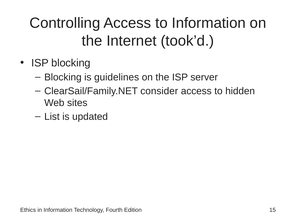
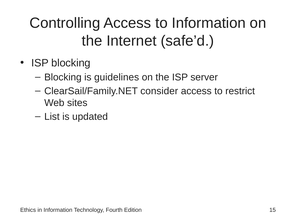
took’d: took’d -> safe’d (187, 41)
hidden: hidden -> restrict (240, 91)
